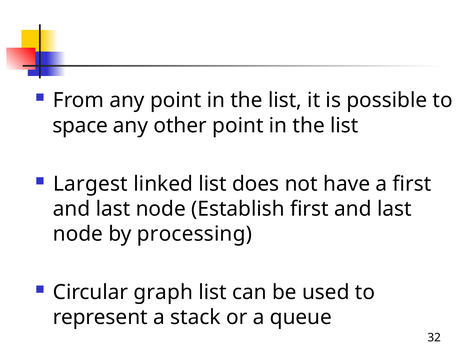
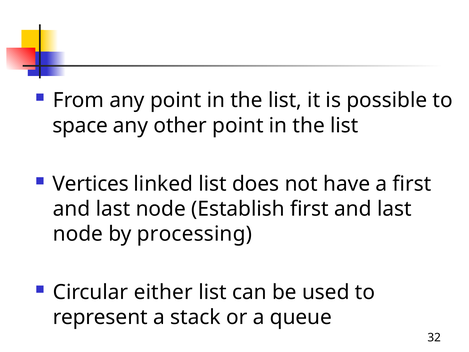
Largest: Largest -> Vertices (91, 184)
graph: graph -> either (163, 292)
